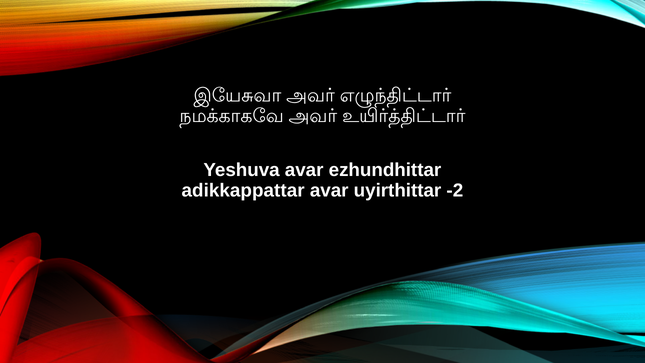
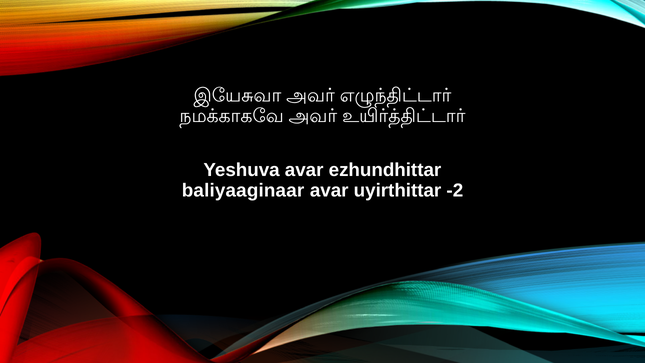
adikkappattar: adikkappattar -> baliyaaginaar (243, 190)
